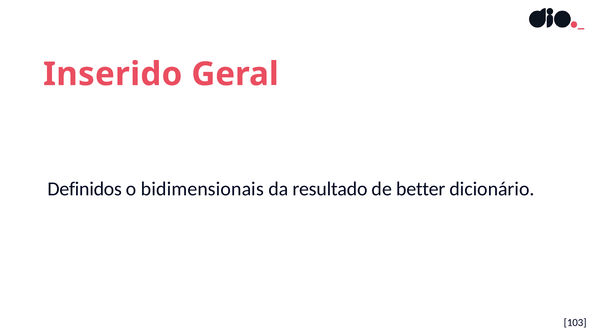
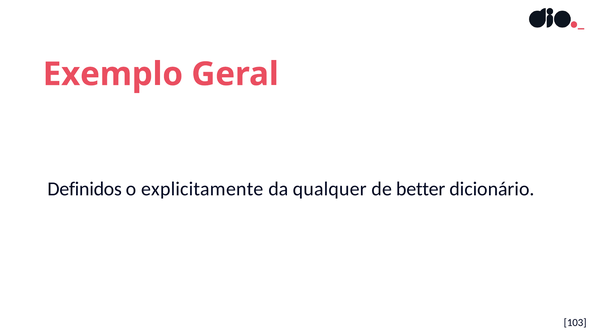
Inserido: Inserido -> Exemplo (113, 74)
bidimensionais: bidimensionais -> explicitamente (202, 189)
resultado: resultado -> qualquer (330, 189)
